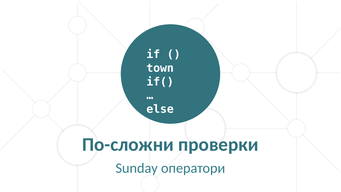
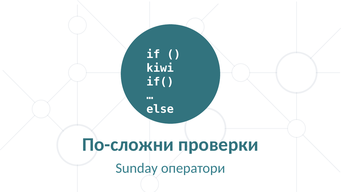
town: town -> kiwi (160, 68)
